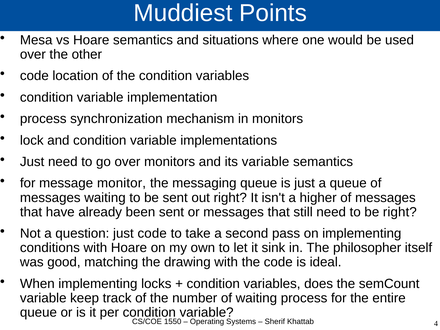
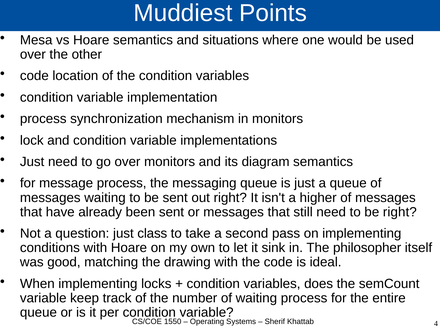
its variable: variable -> diagram (266, 162)
message monitor: monitor -> process (122, 183)
just code: code -> class (152, 233)
